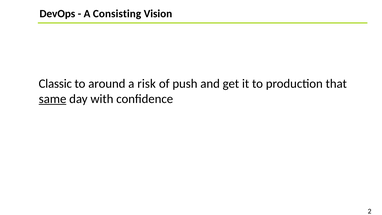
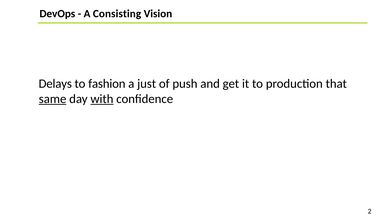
Classic: Classic -> Delays (55, 84)
around: around -> fashion (107, 84)
risk: risk -> just (147, 84)
with underline: none -> present (102, 99)
